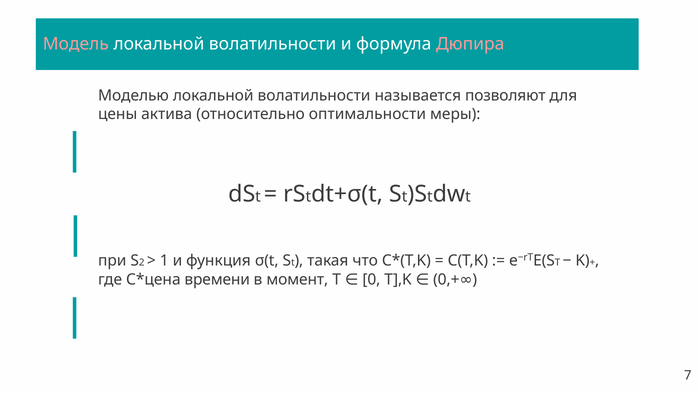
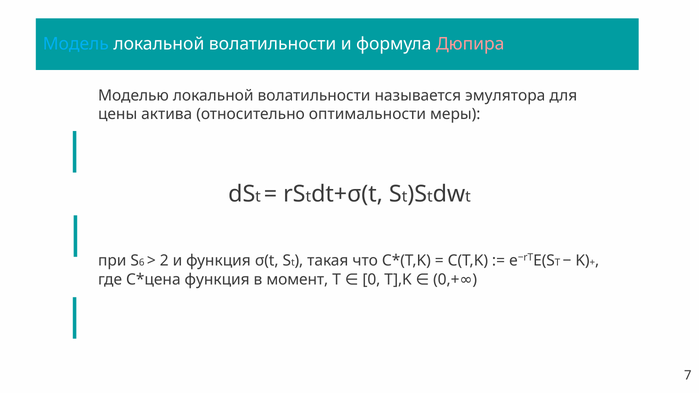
Модель colour: pink -> light blue (76, 44)
позволяют: позволяют -> эмулятора (505, 96)
2: 2 -> 6 (142, 263)
1: 1 -> 2 (164, 261)
времени: времени -> функция (217, 280)
